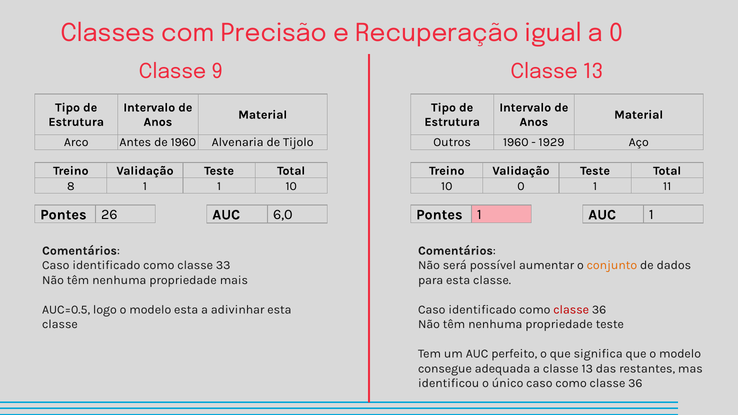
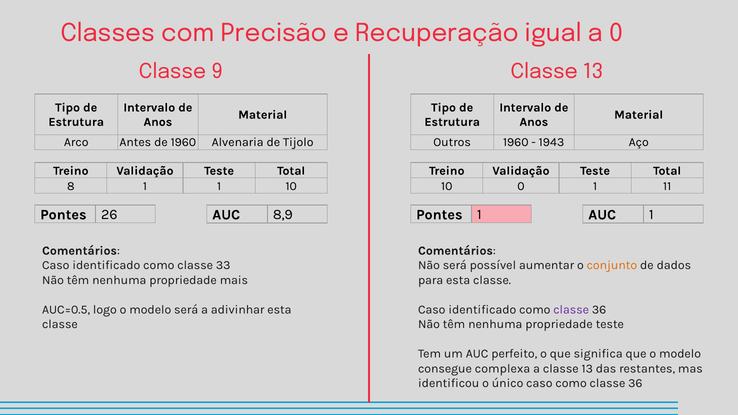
1929: 1929 -> 1943 (551, 142)
6,0: 6,0 -> 8,9 (283, 215)
modelo esta: esta -> será (186, 310)
classe colour: red -> purple (571, 310)
adequada: adequada -> complexa (502, 369)
